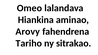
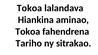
Omeo: Omeo -> Tokoa (29, 8)
Arovy: Arovy -> Tokoa (28, 32)
